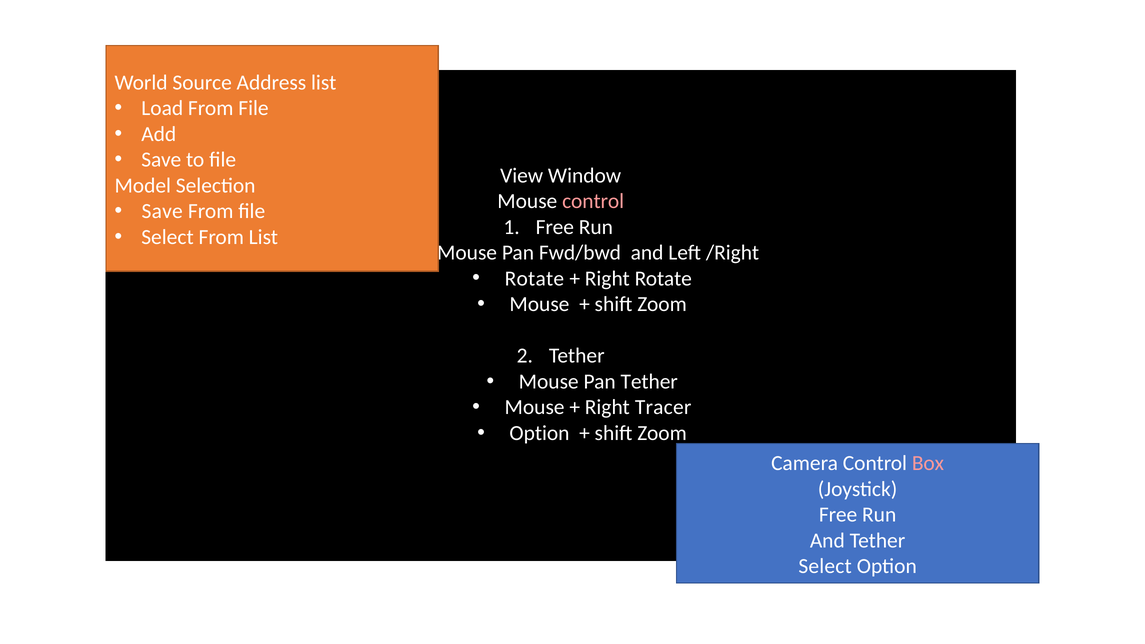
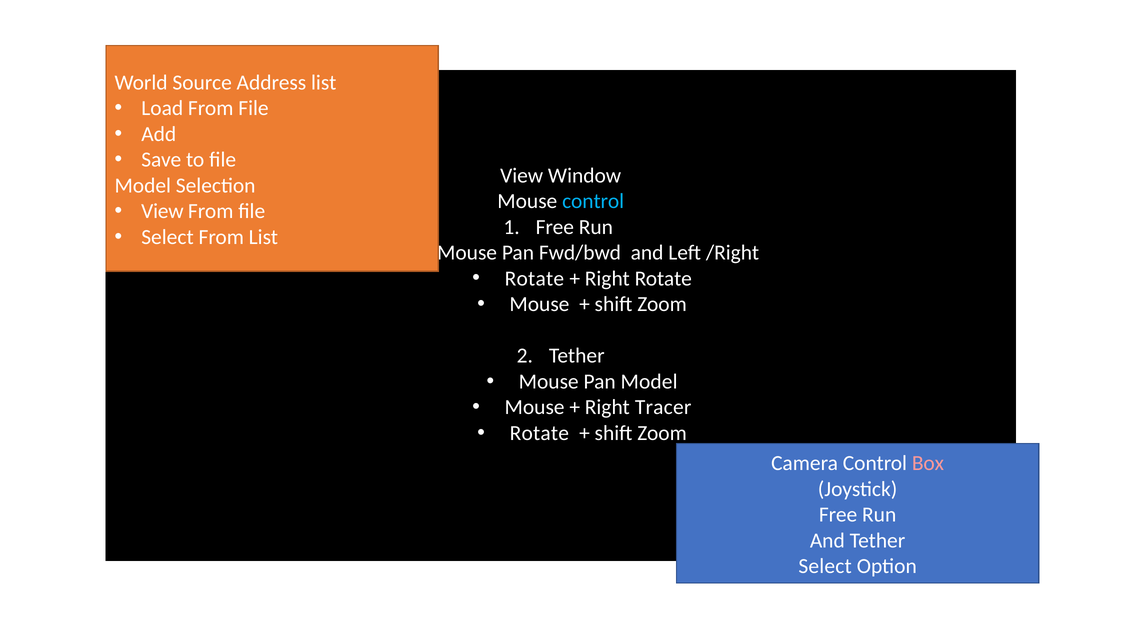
control colour: pink -> light blue (593, 201)
Save: Save -> View (162, 211)
Pan Tether: Tether -> Model (649, 382)
Option: Option -> Rotate (539, 433)
